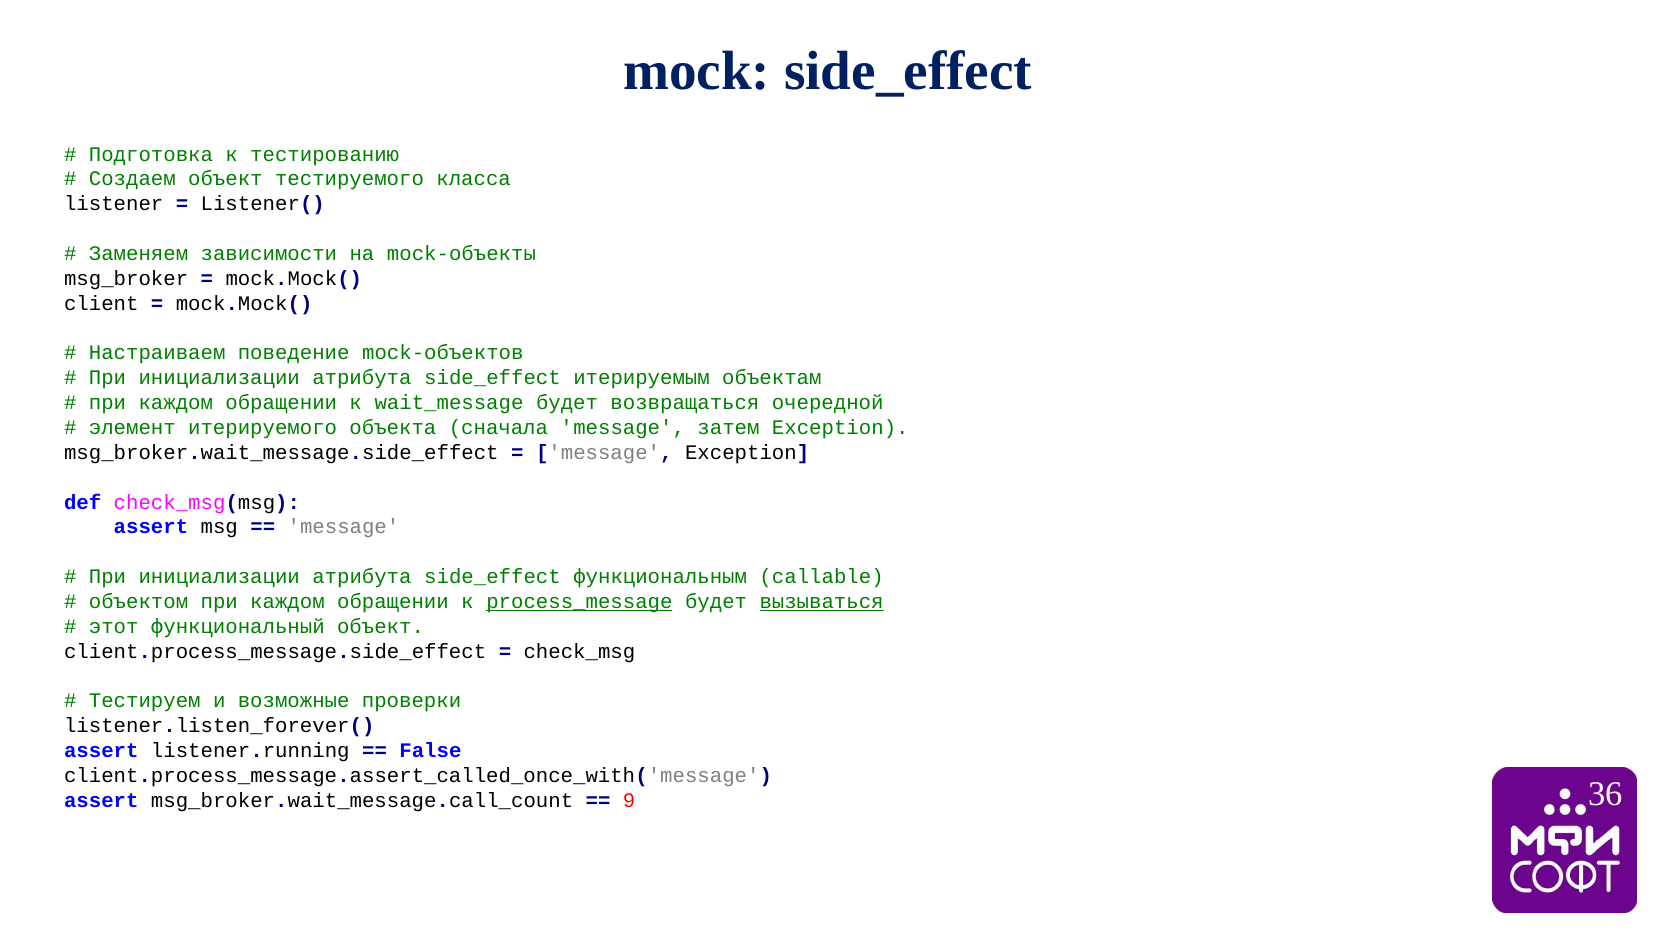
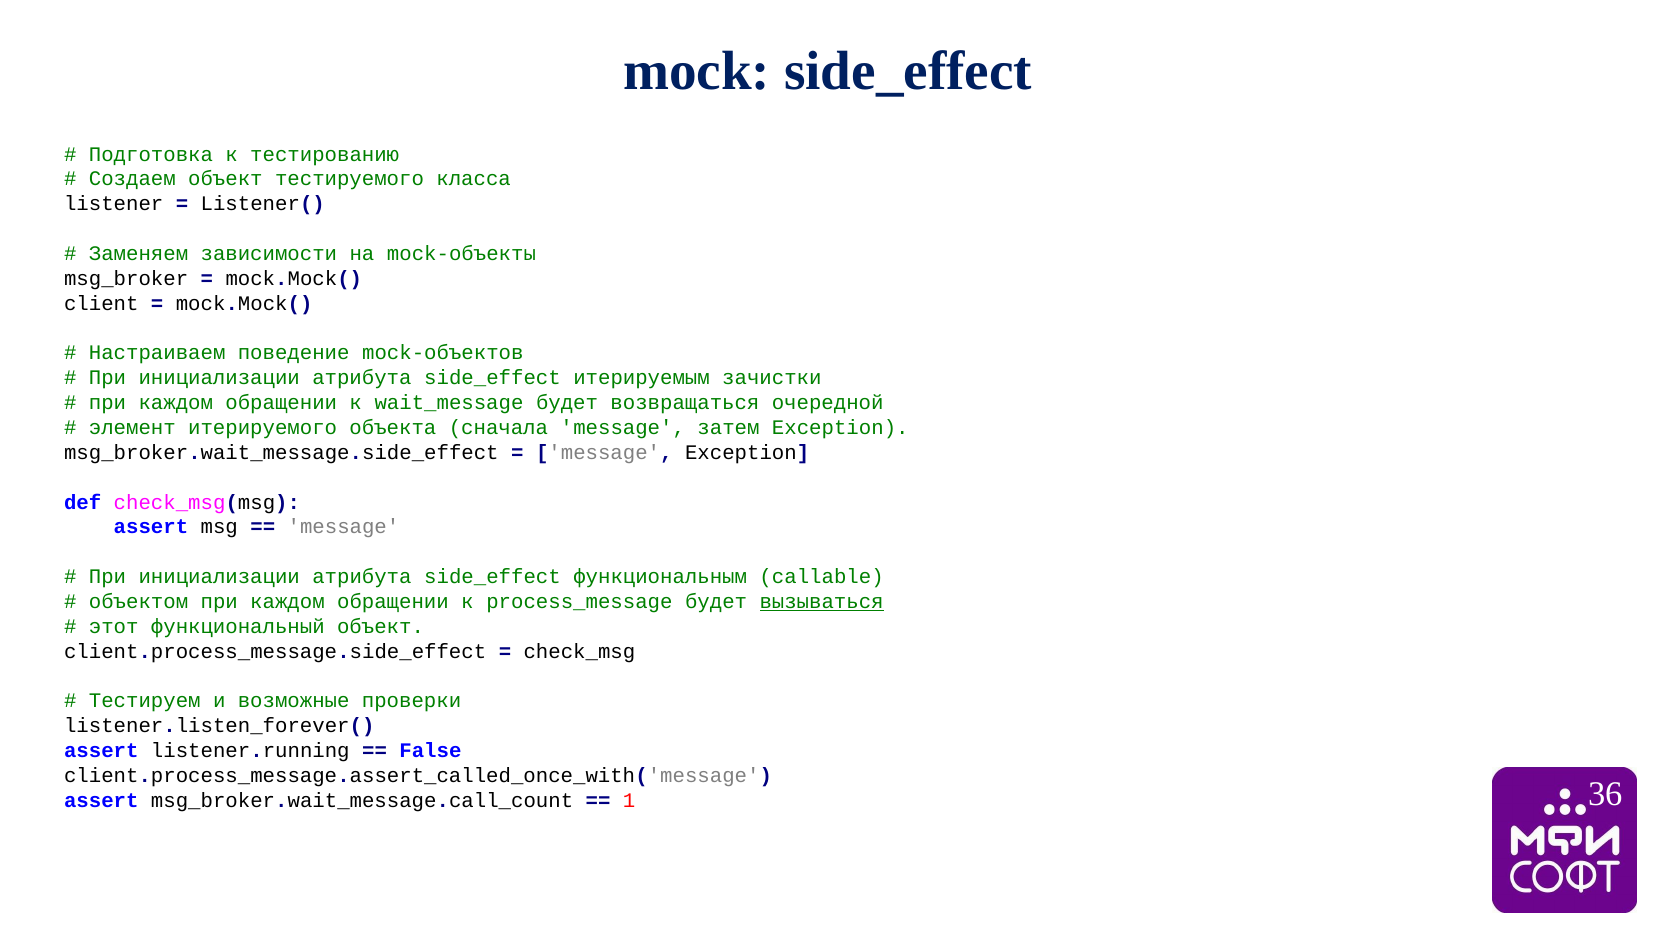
объектам: объектам -> зачистки (772, 378)
process_message underline: present -> none (579, 601)
9: 9 -> 1 (629, 800)
